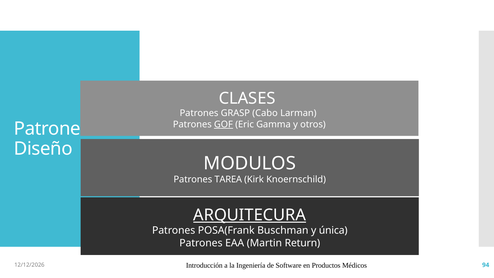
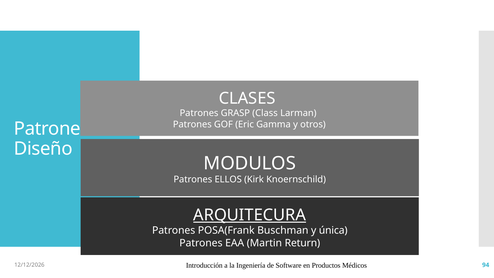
Cabo: Cabo -> Class (265, 113)
GOF underline: present -> none (223, 124)
TAREA: TAREA -> ELLOS (228, 179)
